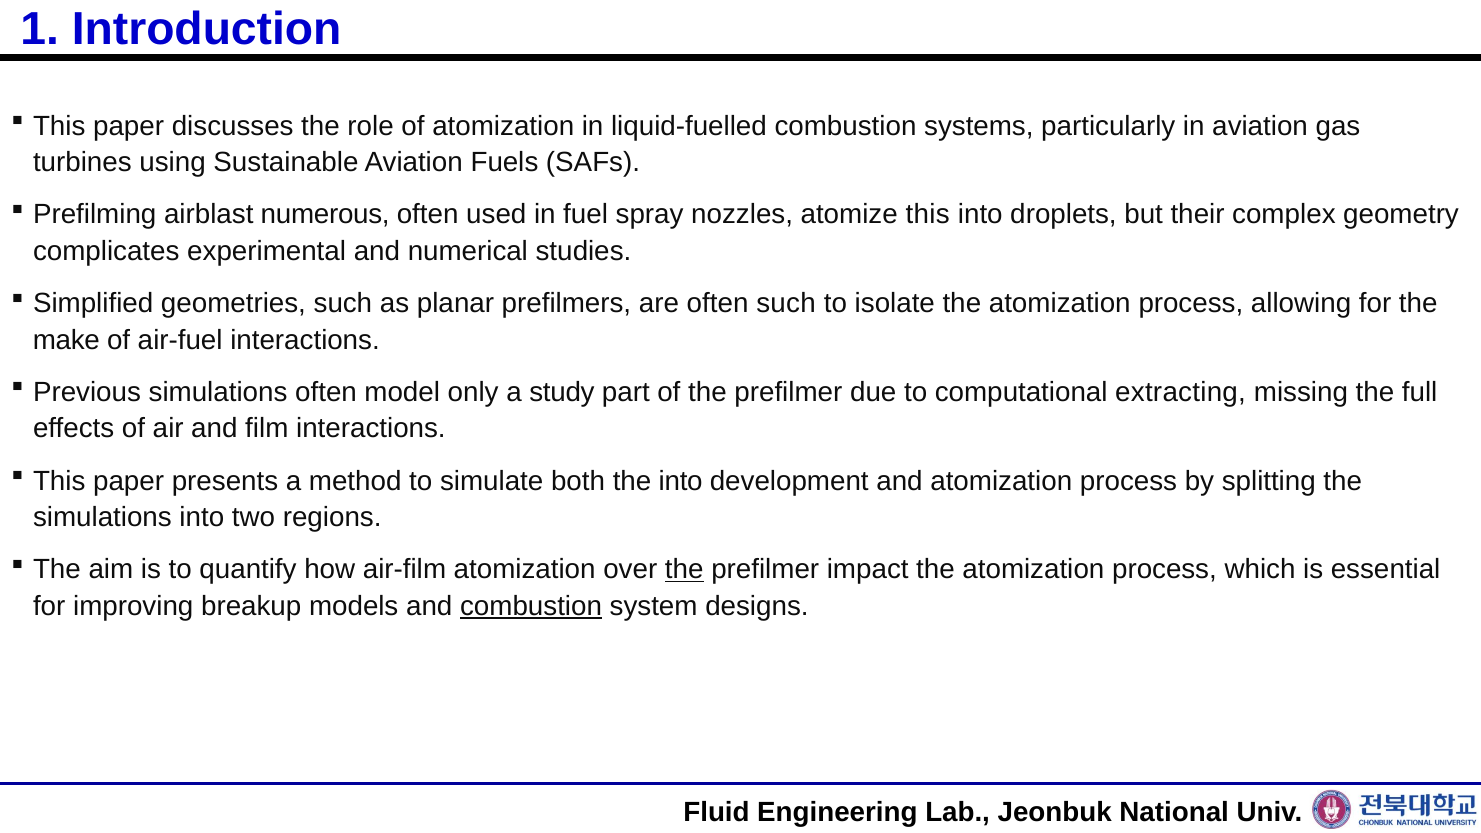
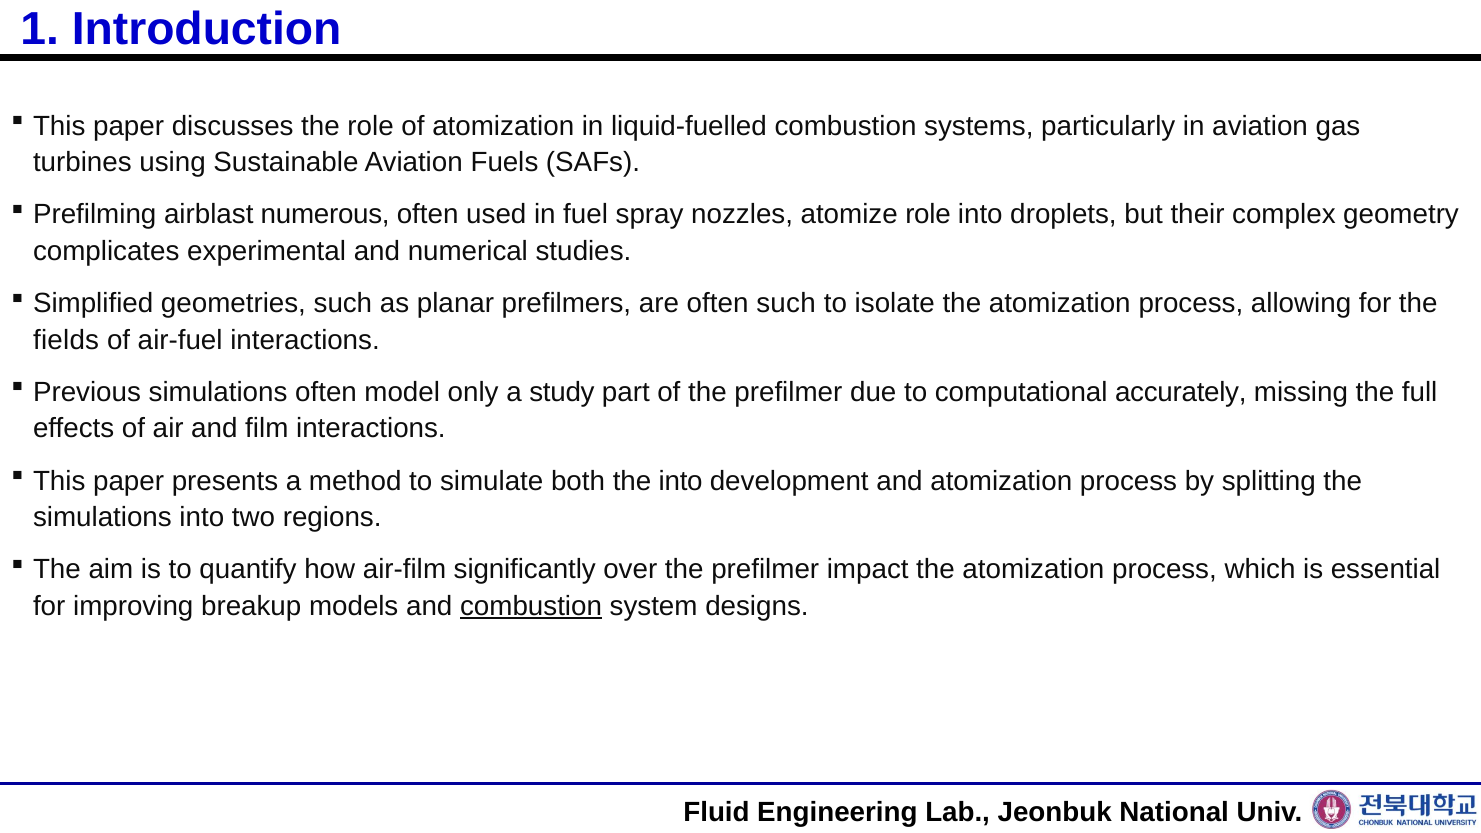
atomize this: this -> role (928, 215)
make: make -> fields (66, 340)
extracting: extracting -> accurately (1181, 392)
air-film atomization: atomization -> significantly (525, 570)
the underline: present -> none (684, 570)
